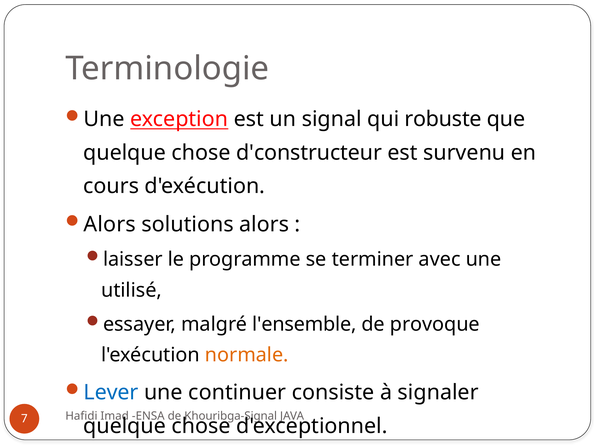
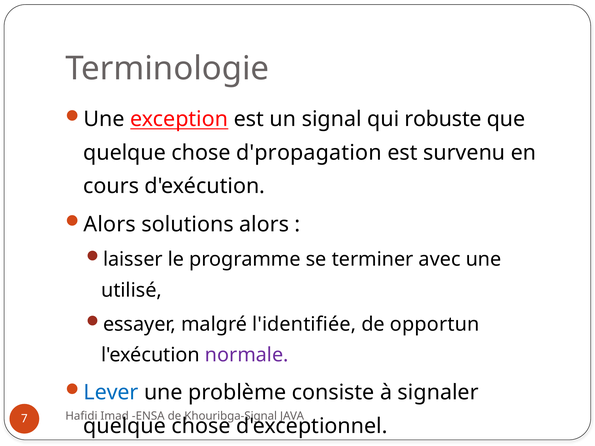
d'constructeur: d'constructeur -> d'propagation (309, 153)
l'ensemble: l'ensemble -> l'identifiée (304, 324)
provoque: provoque -> opportun (435, 324)
normale colour: orange -> purple (247, 355)
continuer: continuer -> problème (237, 393)
